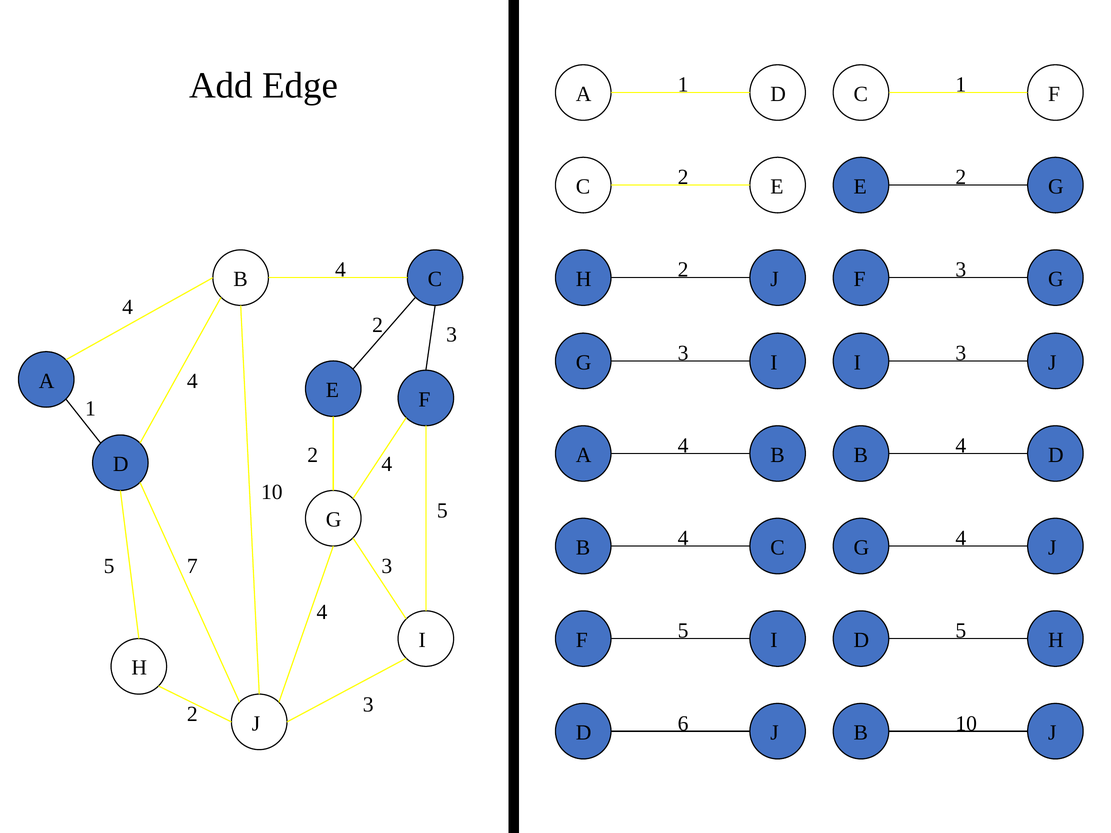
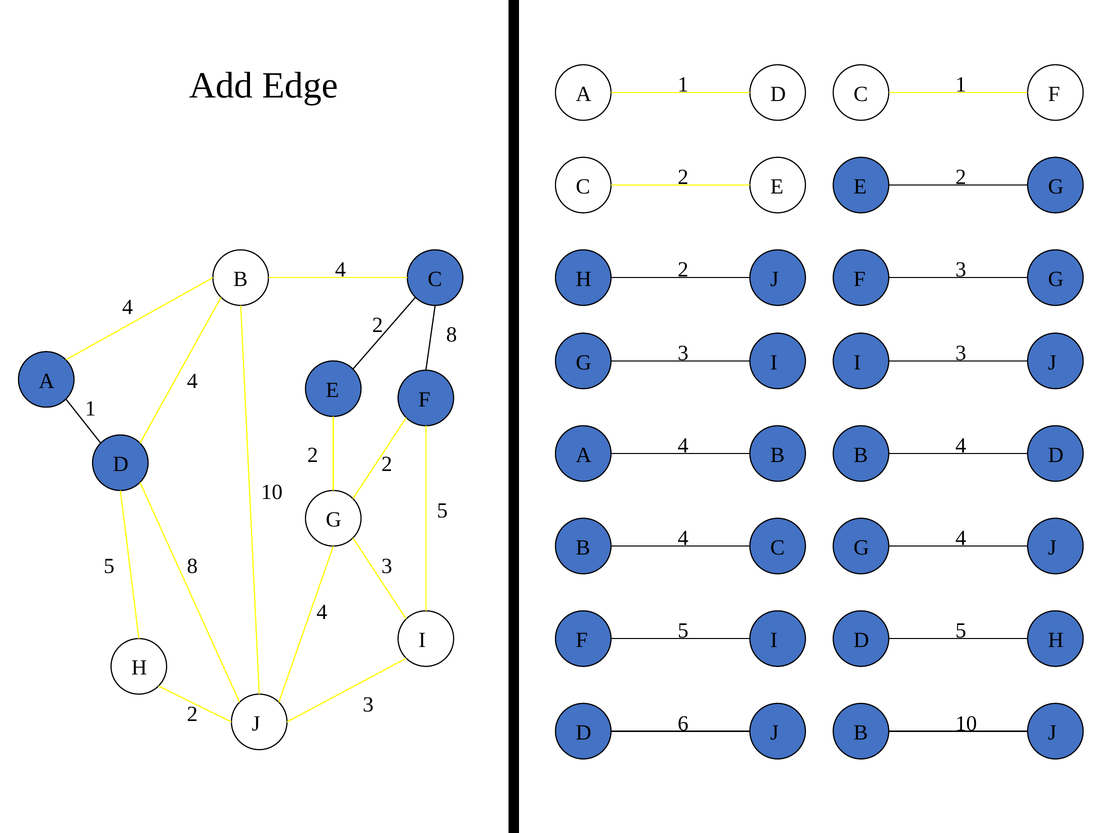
2 3: 3 -> 8 (452, 335)
4: 4 -> 2 (387, 464)
5 7: 7 -> 8 (192, 566)
